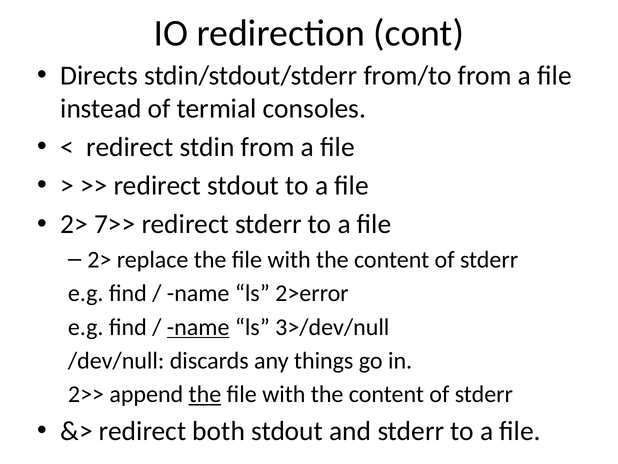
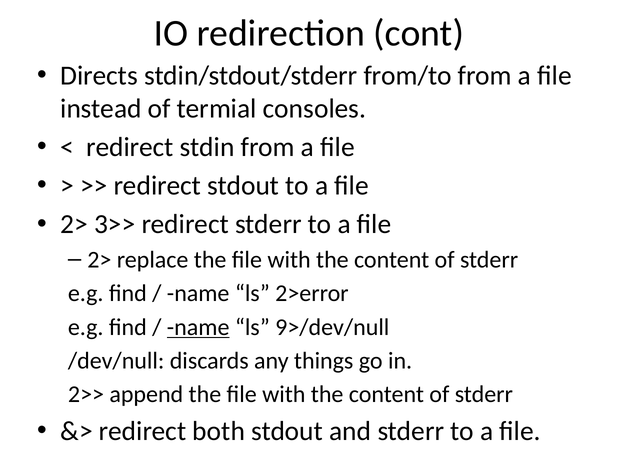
7>>: 7>> -> 3>> (115, 224)
3>/dev/null: 3>/dev/null -> 9>/dev/null (332, 327)
the underline: present -> none (205, 394)
